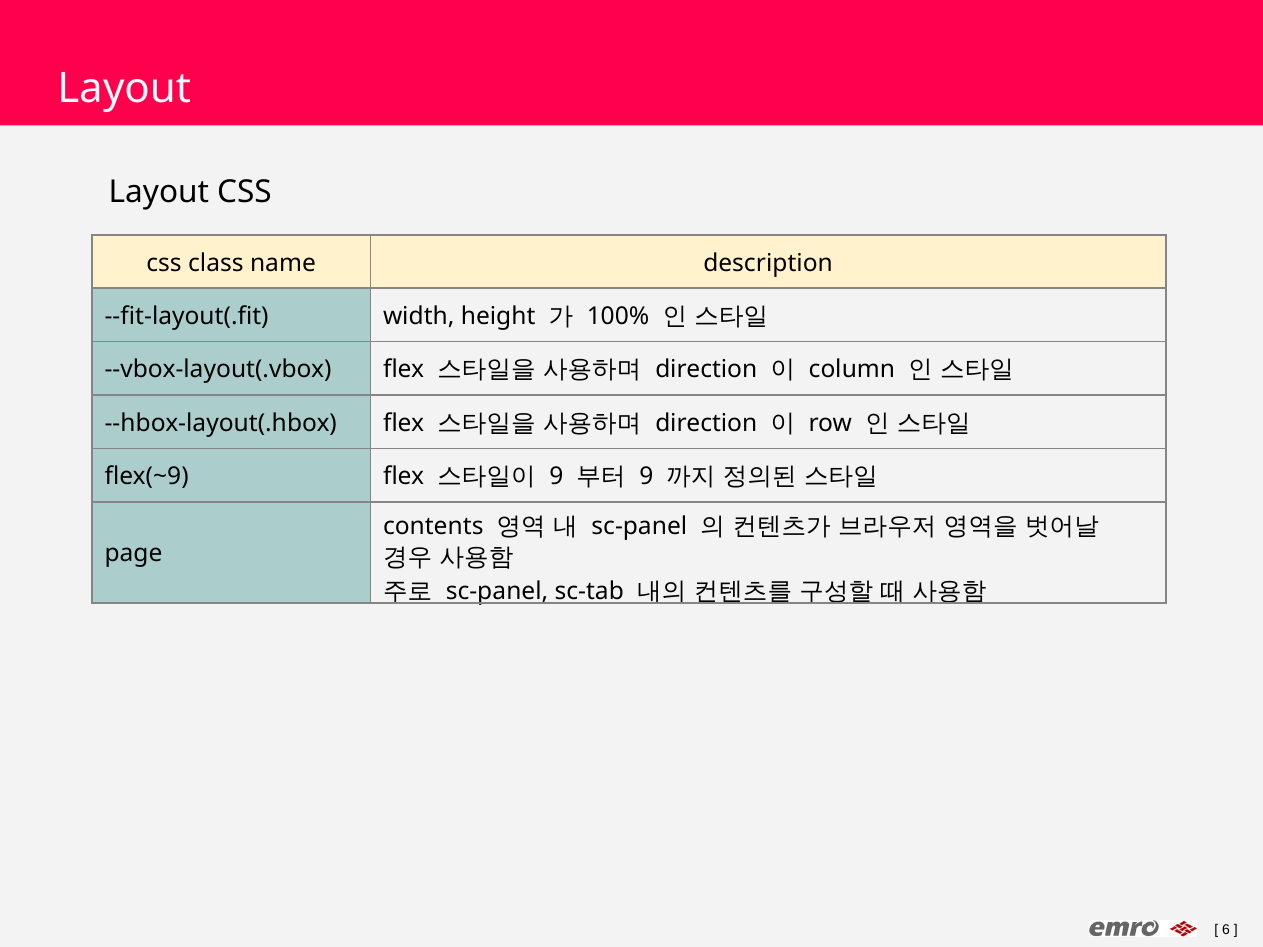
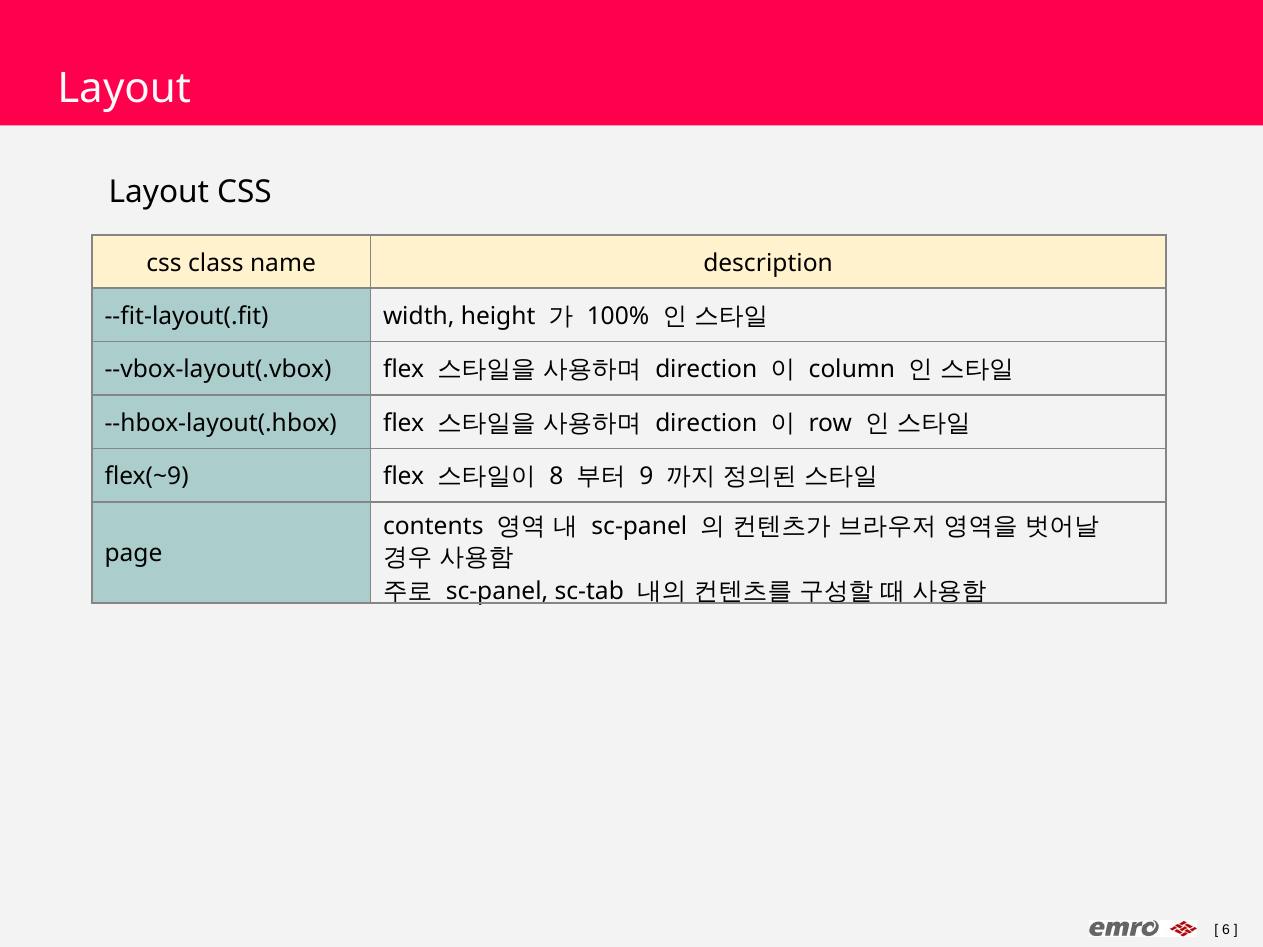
9: 9 -> 8 (556, 477)
